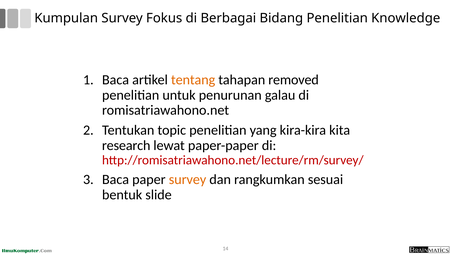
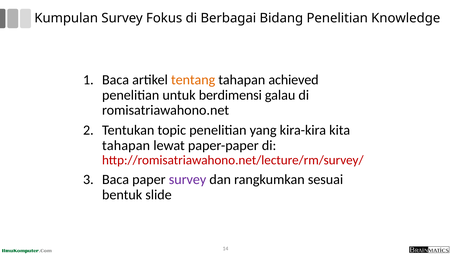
removed: removed -> achieved (294, 80)
penurunan: penurunan -> berdimensi (230, 95)
research: research -> tahapan (126, 145)
survey colour: orange -> purple (188, 179)
